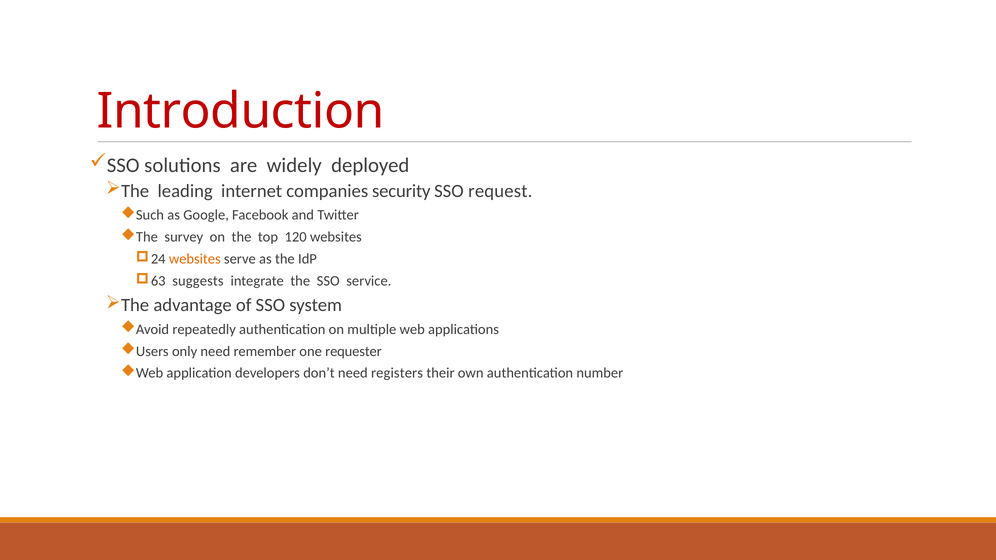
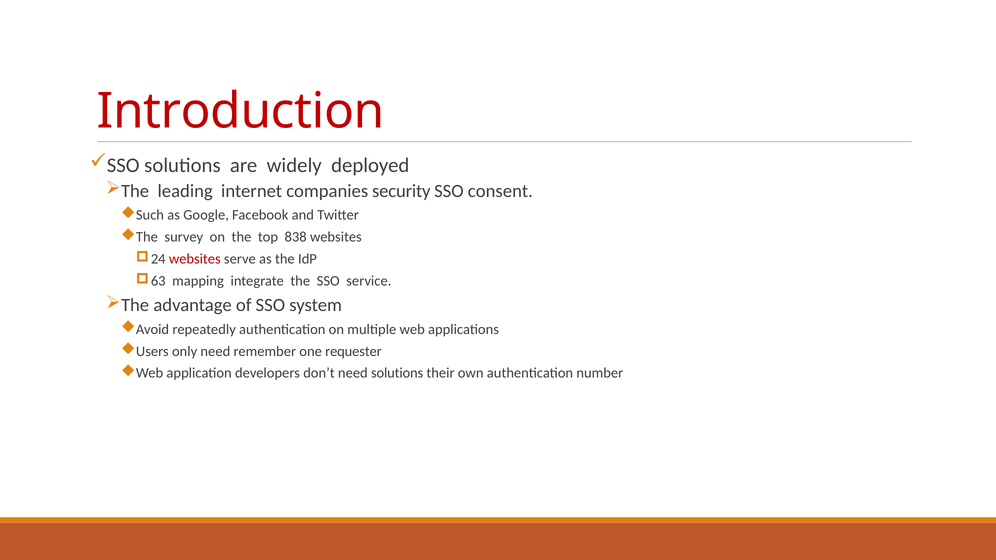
request: request -> consent (500, 191)
120: 120 -> 838 (296, 237)
websites colour: orange -> red (195, 259)
suggests: suggests -> mapping (198, 281)
need registers: registers -> solutions (397, 373)
